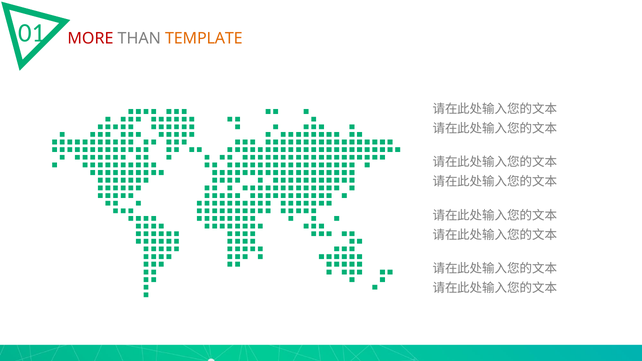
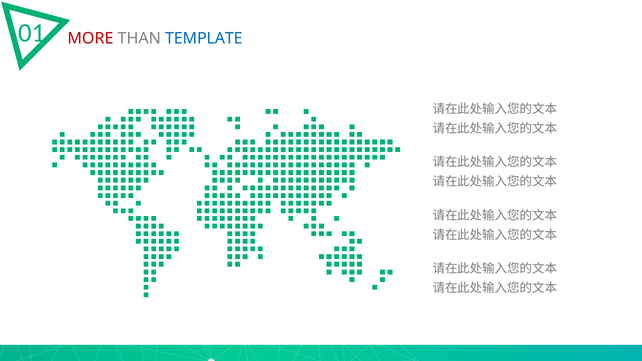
TEMPLATE colour: orange -> blue (204, 39)
